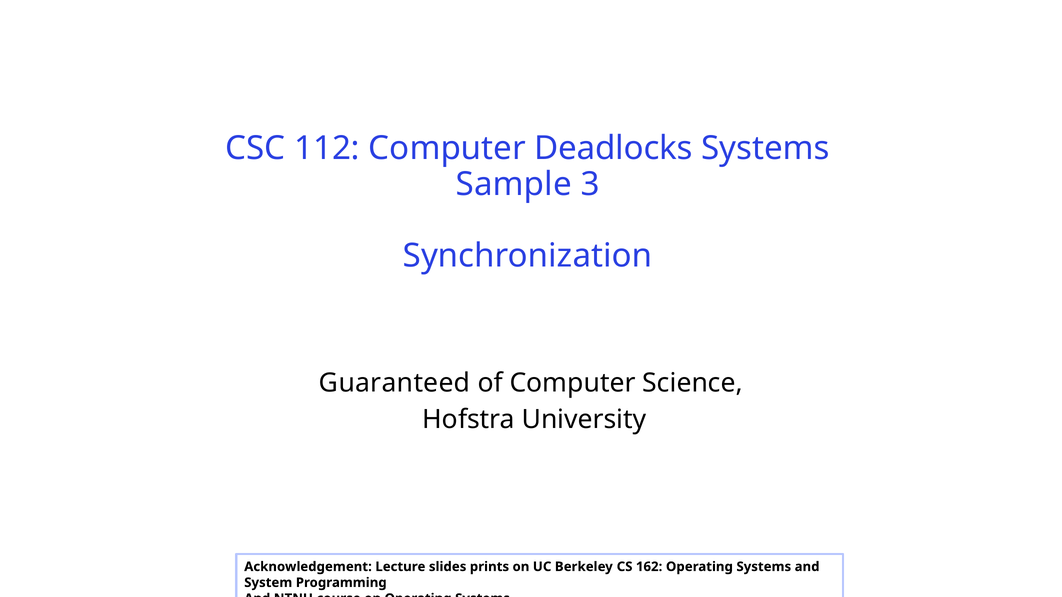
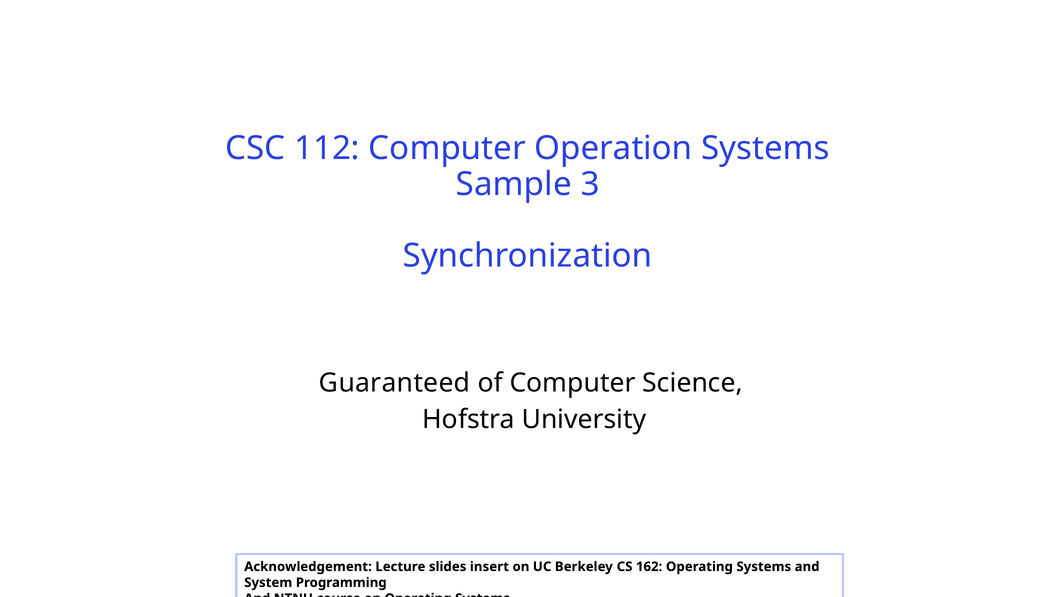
Deadlocks: Deadlocks -> Operation (613, 148)
prints: prints -> insert (489, 567)
